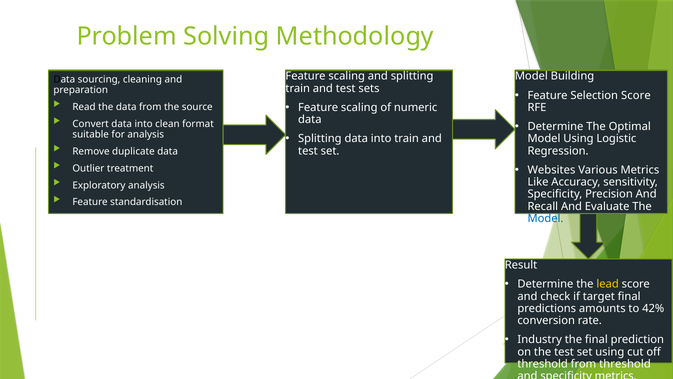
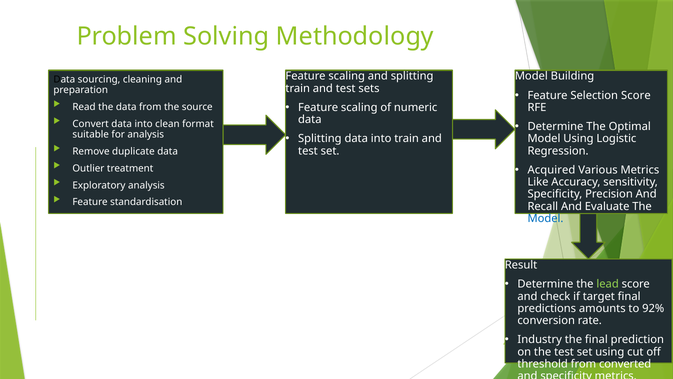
Websites: Websites -> Acquired (551, 170)
lead colour: yellow -> light green (608, 284)
42%: 42% -> 92% (653, 308)
from threshold: threshold -> converted (625, 364)
